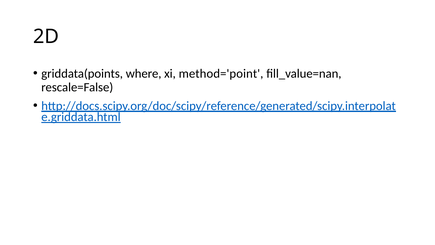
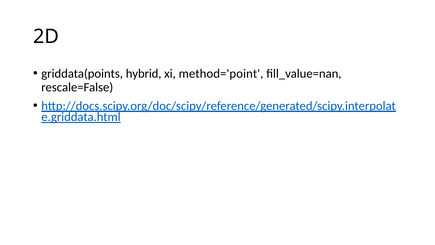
where: where -> hybrid (144, 74)
